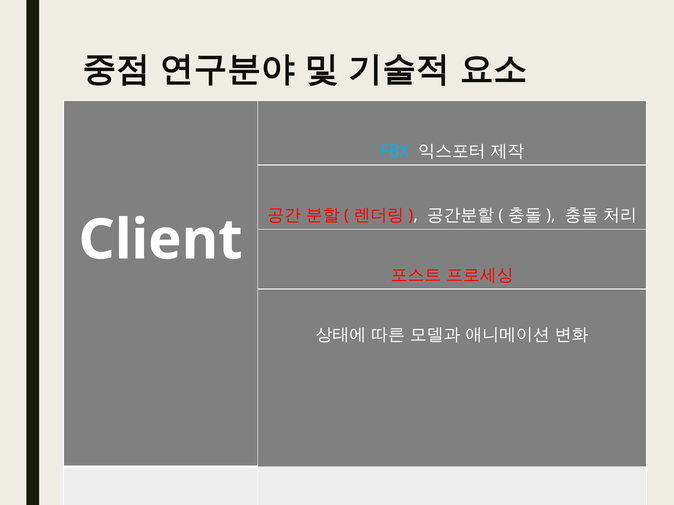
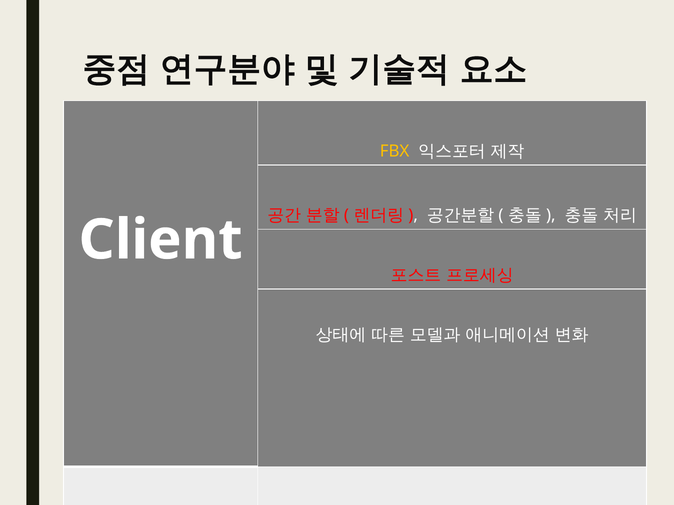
FBX colour: light blue -> yellow (395, 151)
